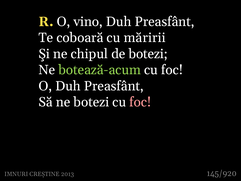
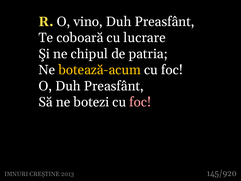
măririi: măririi -> lucrare (145, 38)
de botezi: botezi -> patria (148, 54)
botează-acum colour: light green -> yellow (100, 70)
